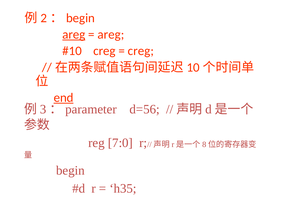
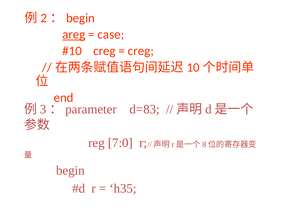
areg: areg -> case (111, 34)
end underline: present -> none (64, 98)
d=56: d=56 -> d=83 (145, 109)
